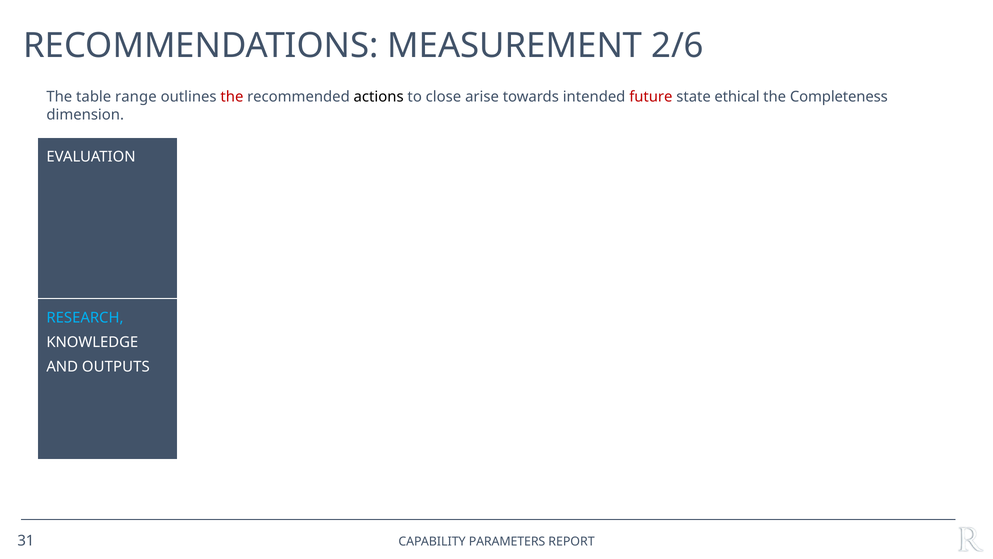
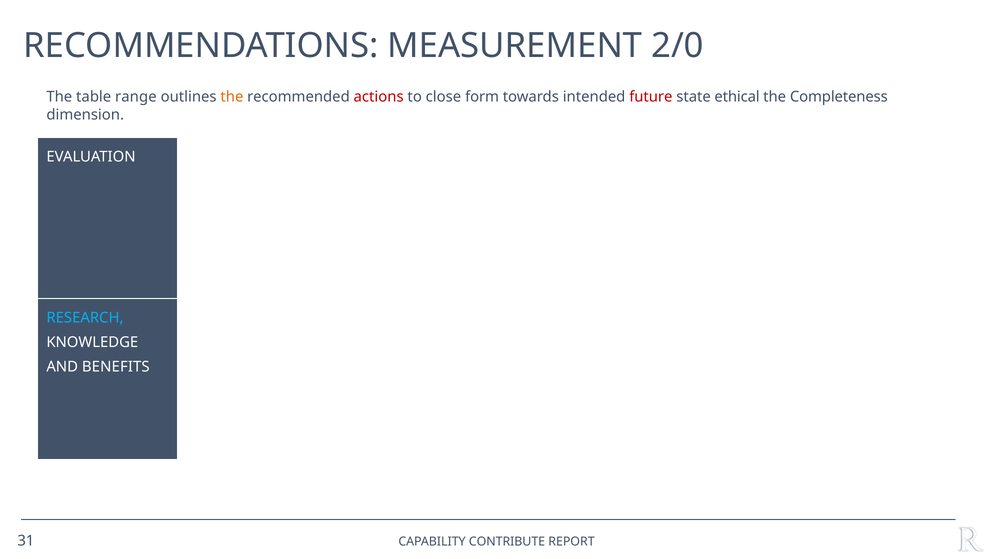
2/6: 2/6 -> 2/0 (678, 46)
the colour: red -> orange (232, 97)
actions colour: black -> red (379, 97)
arise: arise -> form (482, 97)
OUTPUTS: OUTPUTS -> BENEFITS (116, 366)
PARAMETERS: PARAMETERS -> CONTRIBUTE (507, 541)
